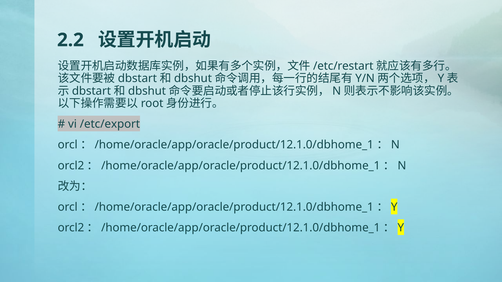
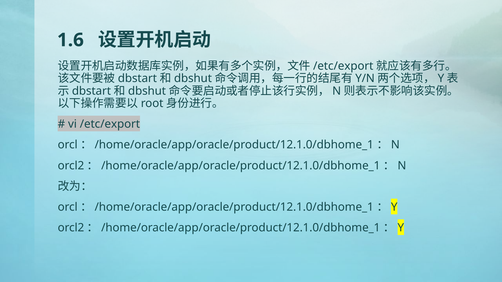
2.2: 2.2 -> 1.6 (70, 40)
/etc/restart: /etc/restart -> /etc/export (343, 66)
